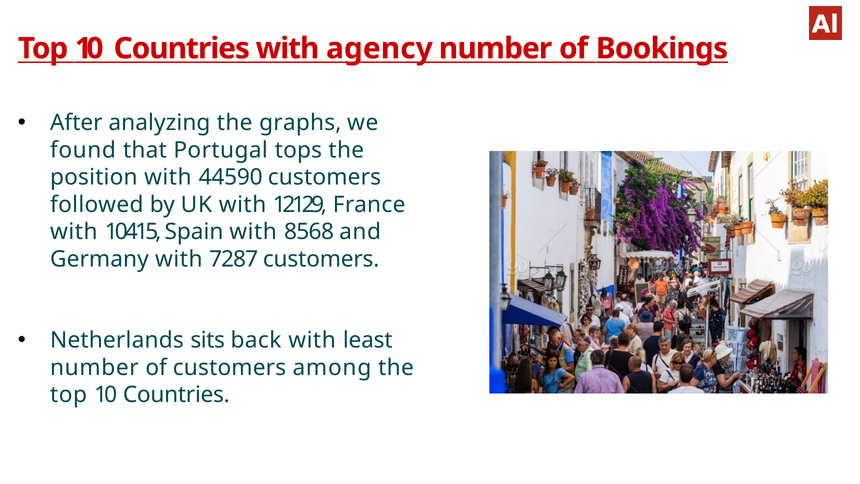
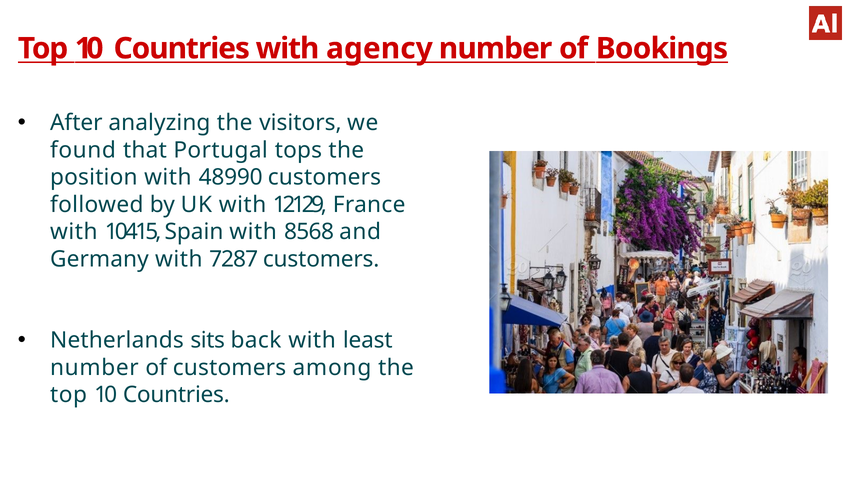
graphs: graphs -> visitors (300, 123)
44590: 44590 -> 48990 (231, 177)
